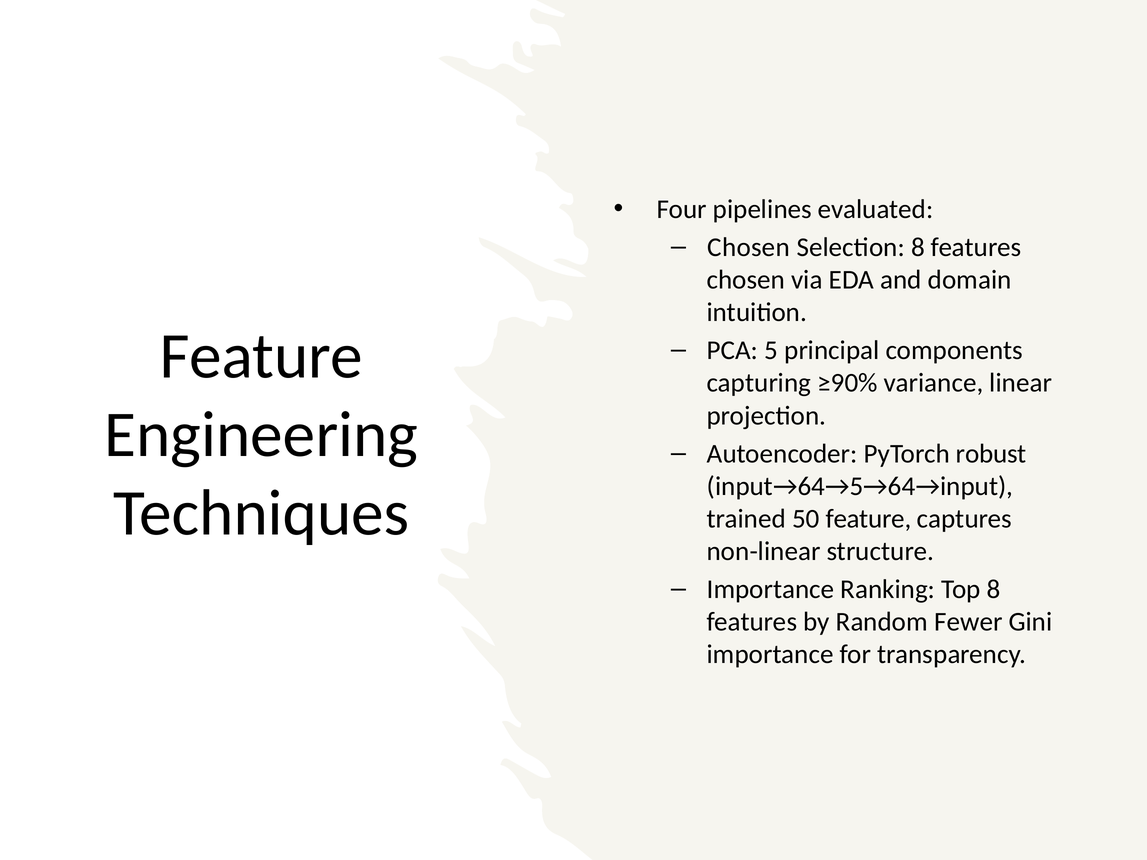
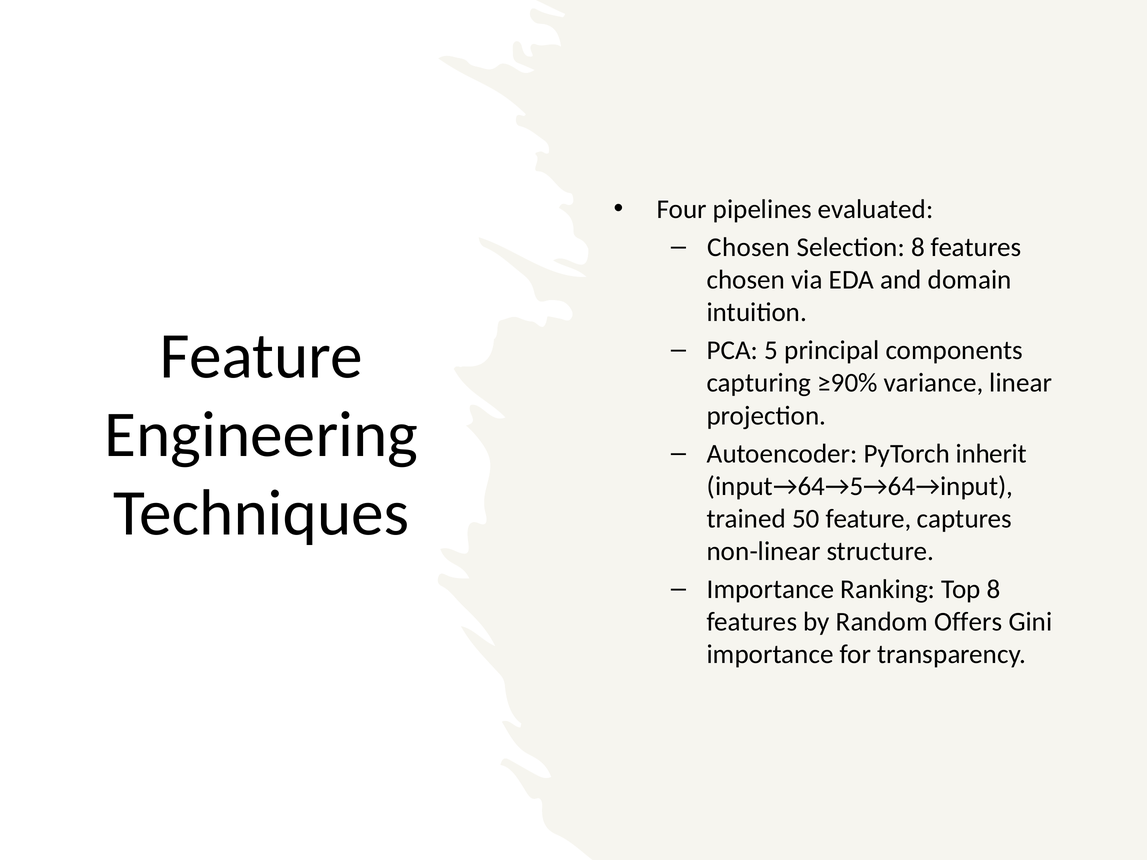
robust: robust -> inherit (991, 454)
Fewer: Fewer -> Offers (968, 622)
